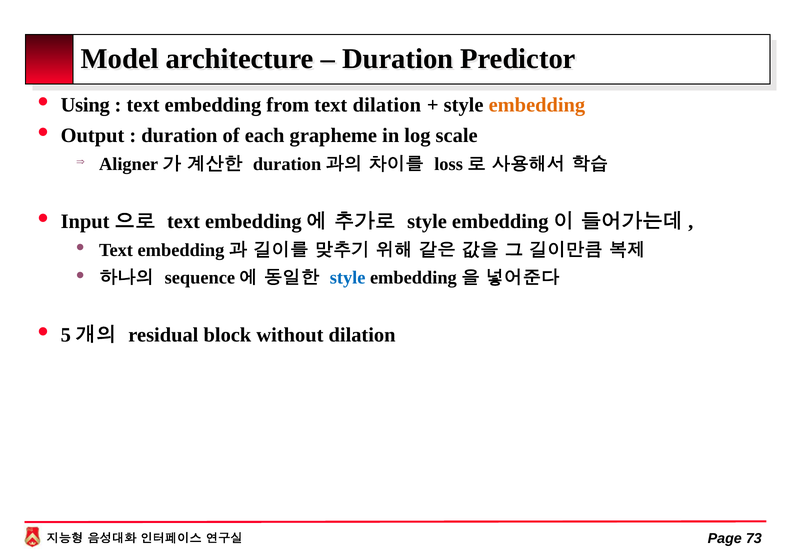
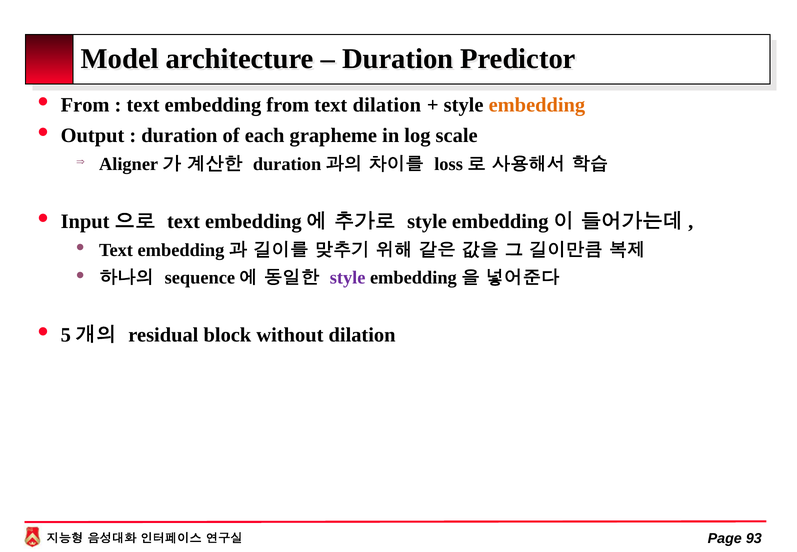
Using: Using -> From (85, 105)
style colour: blue -> purple (348, 278)
73: 73 -> 93 (754, 538)
